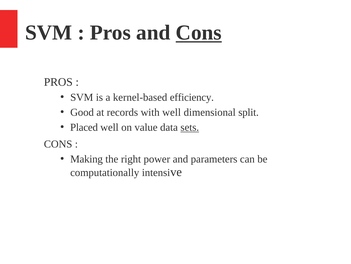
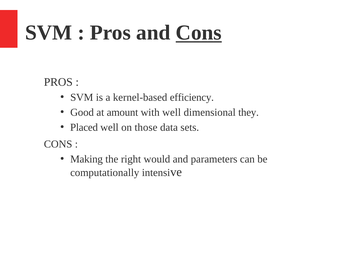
records: records -> amount (122, 112)
split: split -> they (249, 112)
value: value -> those (146, 127)
sets underline: present -> none (190, 127)
power: power -> would (157, 159)
